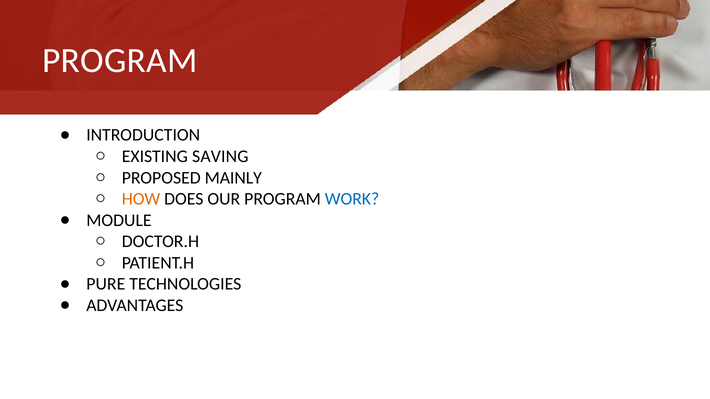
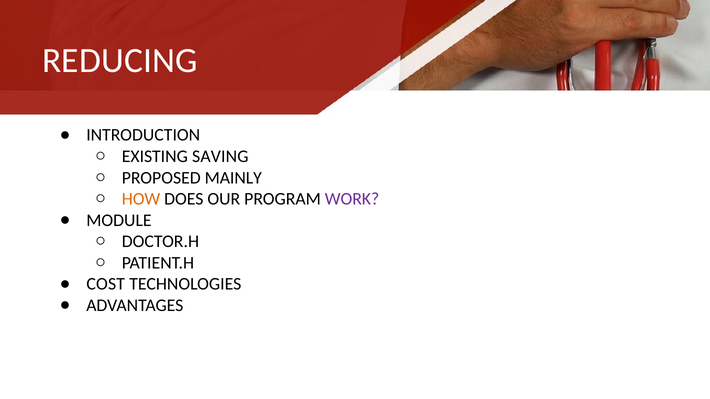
PROGRAM: PROGRAM -> REDUCING (120, 60)
WORK colour: blue -> purple (352, 199)
PURE: PURE -> COST (106, 284)
